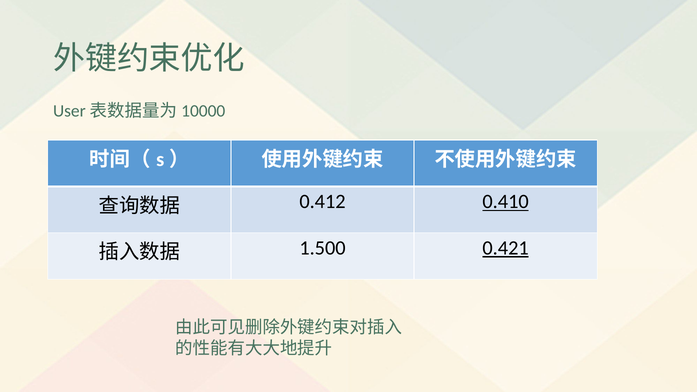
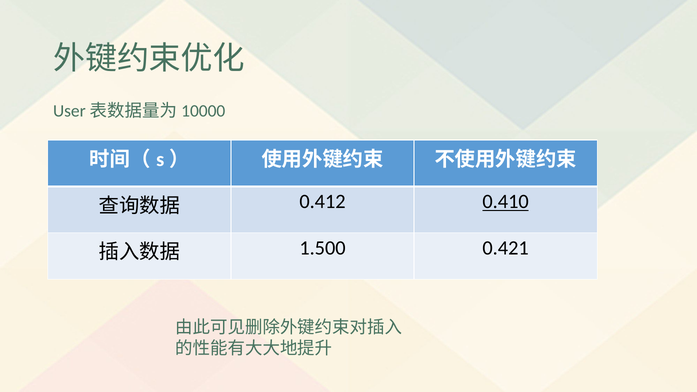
0.421 underline: present -> none (506, 248)
